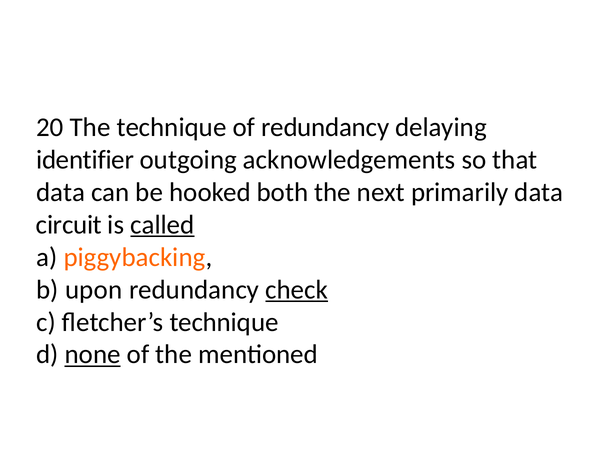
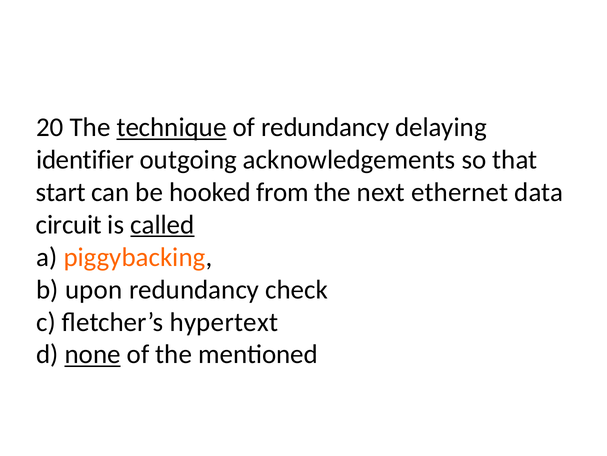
technique underline: none -> present (172, 127)
data: data -> start (61, 192)
both: both -> from (283, 192)
primarily: primarily -> ethernet (460, 192)
check underline: present -> none (297, 289)
fletcher’s technique: technique -> hypertext (224, 322)
